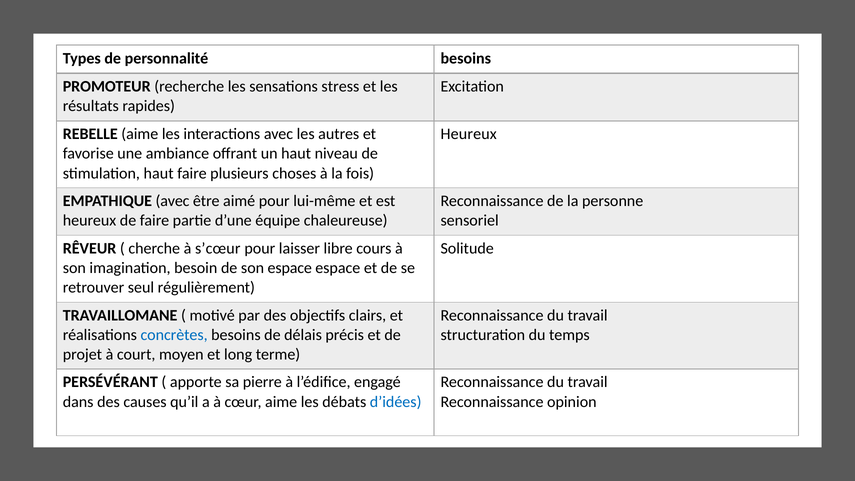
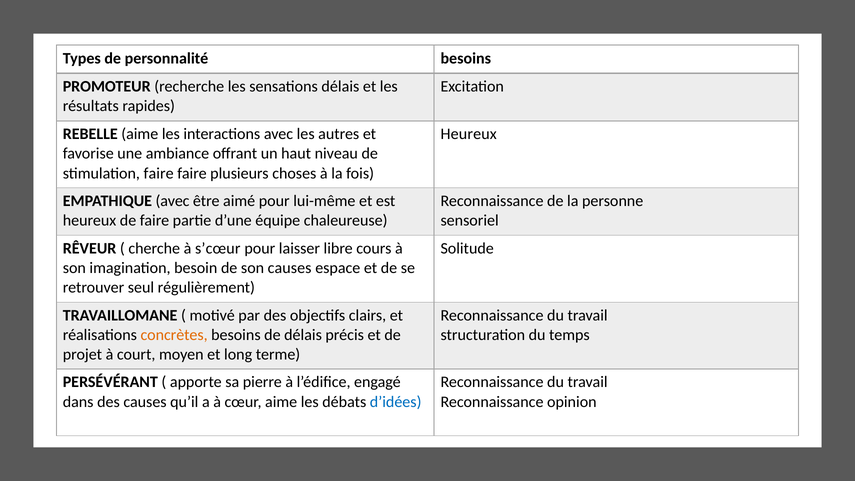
sensations stress: stress -> délais (340, 87)
stimulation haut: haut -> faire (159, 173)
son espace: espace -> causes (290, 268)
concrètes colour: blue -> orange (174, 335)
